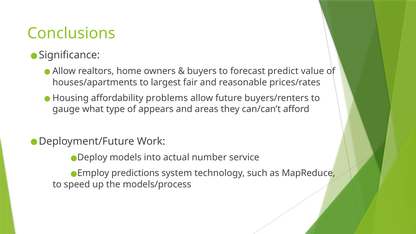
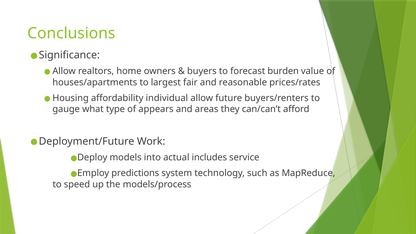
predict: predict -> burden (283, 71)
problems: problems -> individual (167, 98)
number: number -> includes (209, 158)
